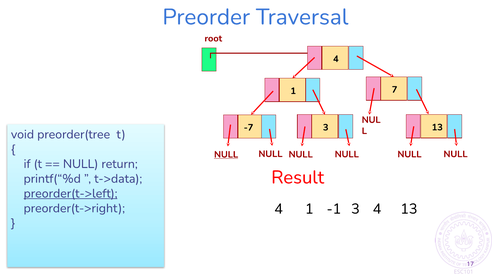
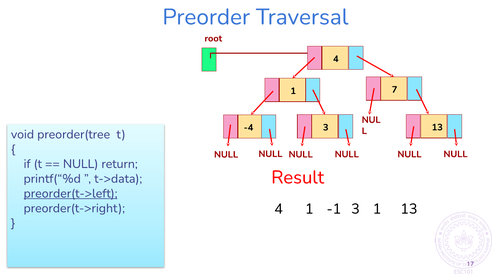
-7: -7 -> -4 (249, 127)
NULL underline: present -> none (226, 154)
3 4: 4 -> 1 (377, 209)
